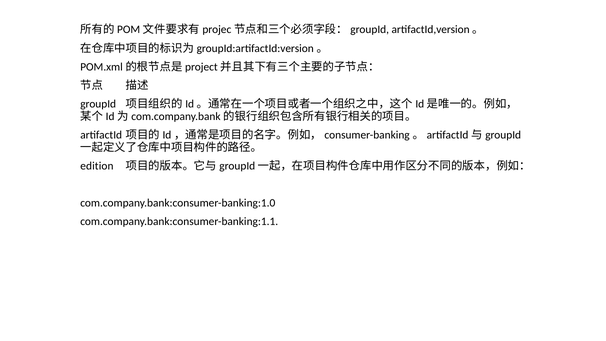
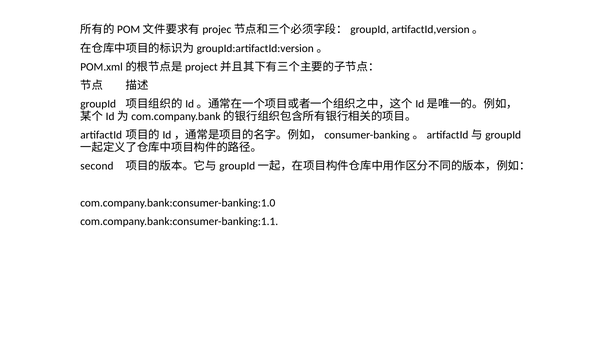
edition: edition -> second (97, 166)
